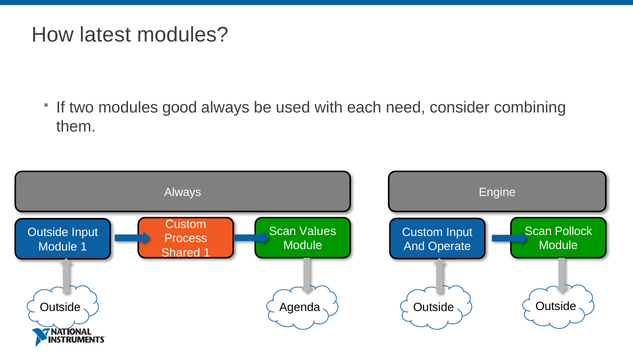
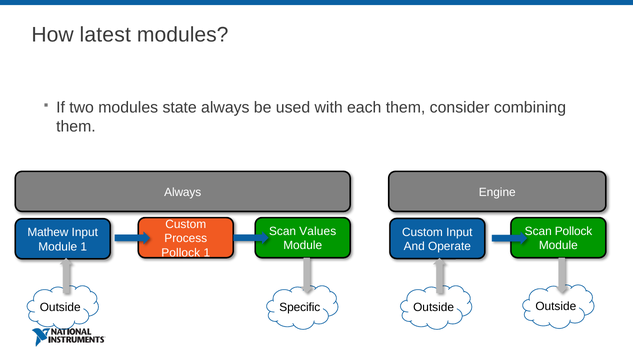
good: good -> state (180, 108)
each need: need -> them (406, 108)
Outside: Outside -> Mathew (48, 232)
Shared: Shared -> Pollock (181, 253)
Agenda: Agenda -> Specific (300, 307)
